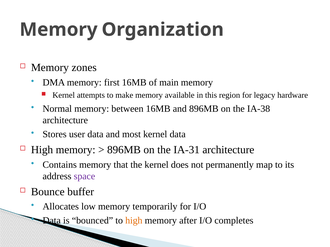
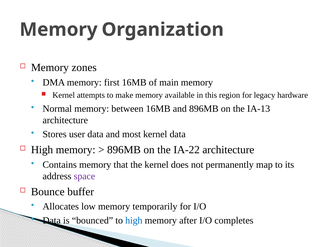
IA-38: IA-38 -> IA-13 (259, 109)
IA-31: IA-31 -> IA-22 (187, 150)
high colour: orange -> blue (134, 221)
